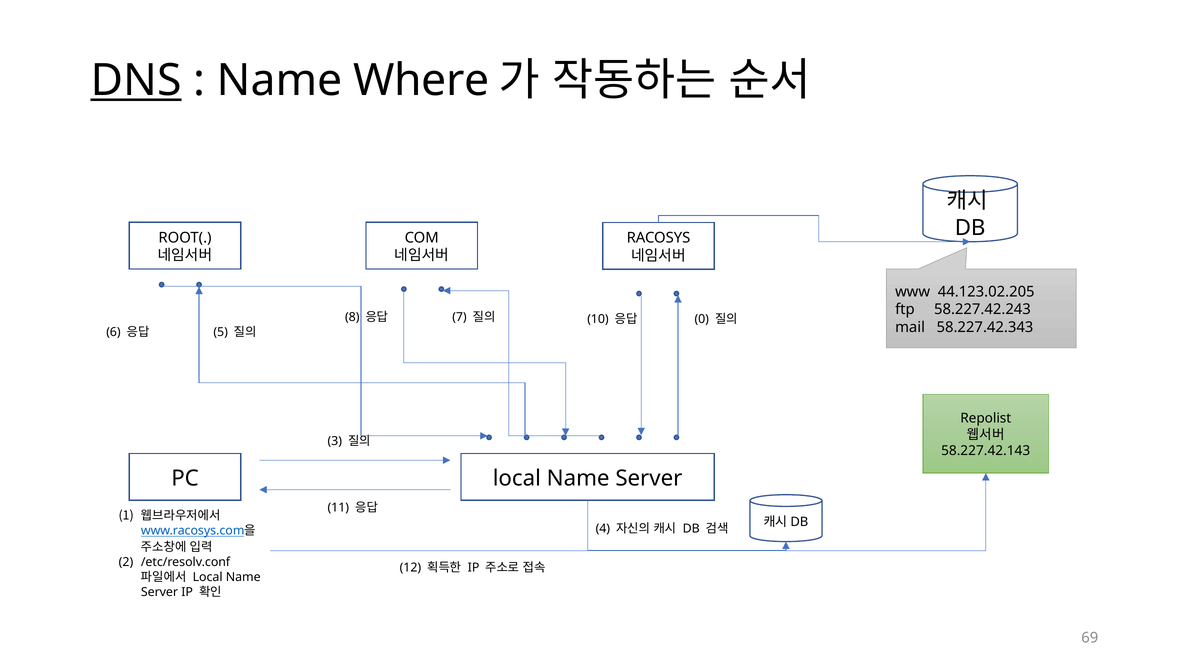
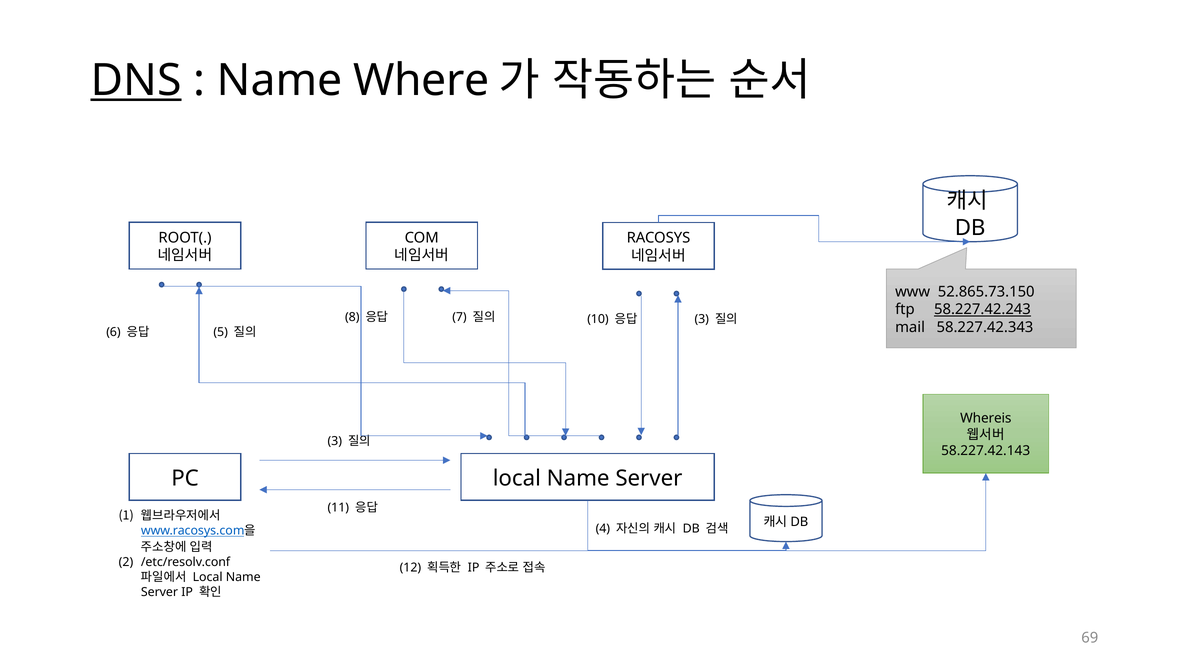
44.123.02.205: 44.123.02.205 -> 52.865.73.150 (986, 292)
58.227.42.243 underline: none -> present (982, 309)
0: 0 -> 3 (702, 319)
Repolist: Repolist -> Whereis (986, 418)
